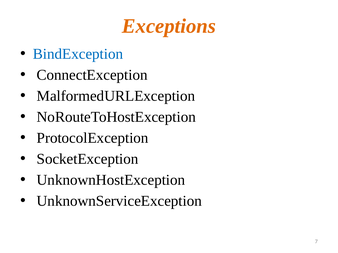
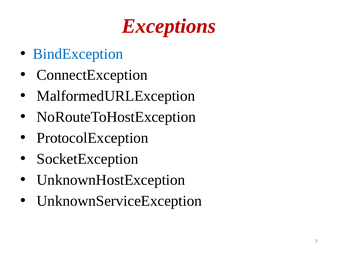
Exceptions colour: orange -> red (169, 26)
